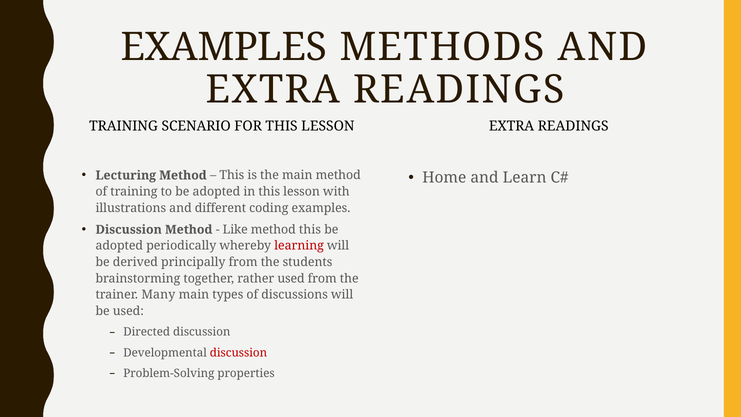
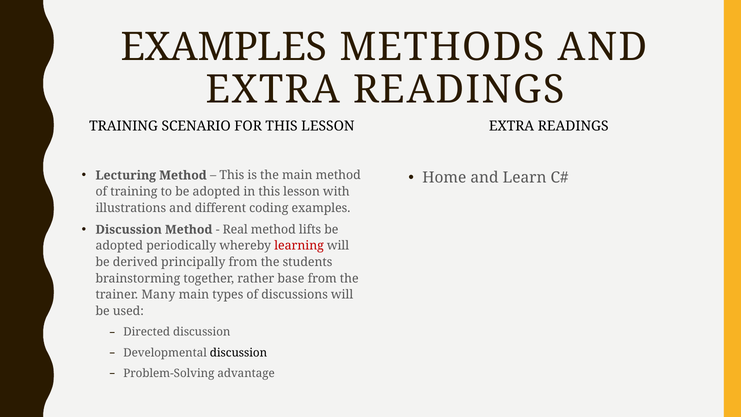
Like: Like -> Real (235, 230)
method this: this -> lifts (310, 230)
rather used: used -> base (291, 278)
discussion colour: red -> black (238, 353)
properties: properties -> advantage (246, 373)
